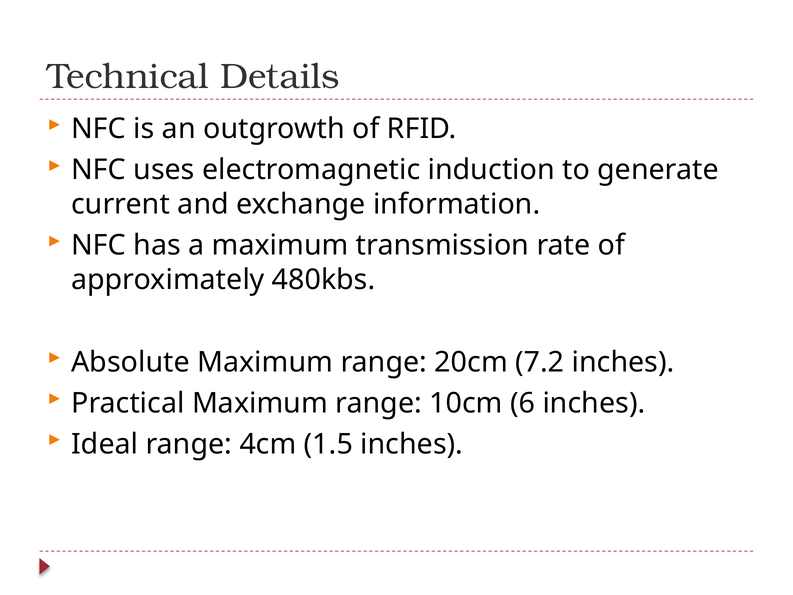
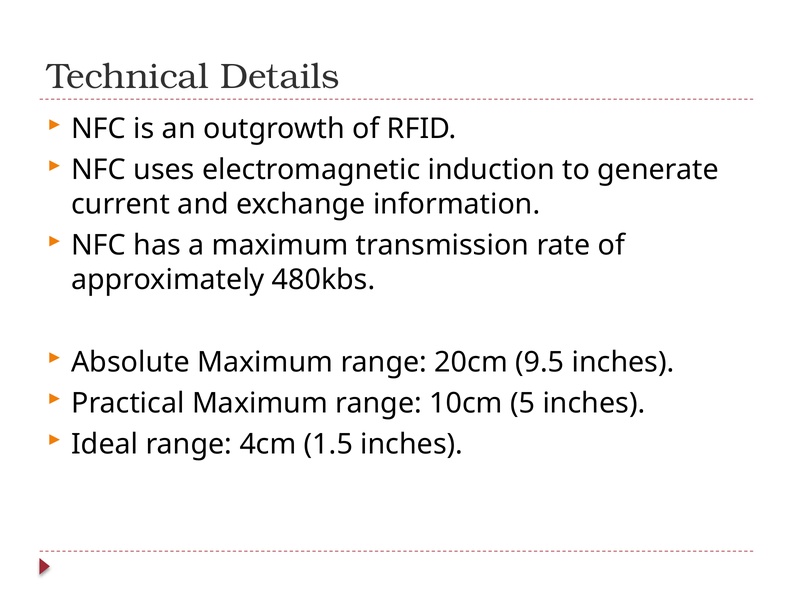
7.2: 7.2 -> 9.5 (540, 362)
6: 6 -> 5 (523, 403)
